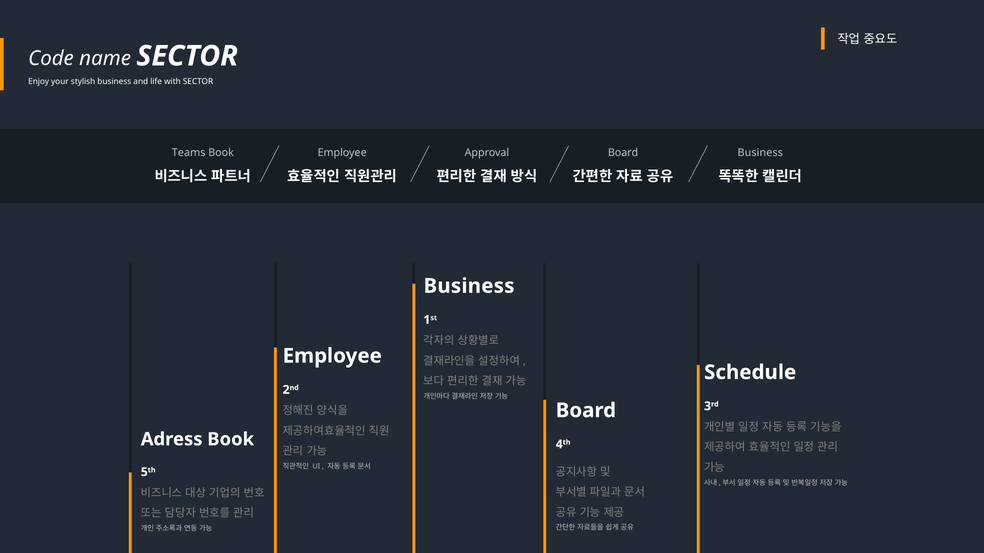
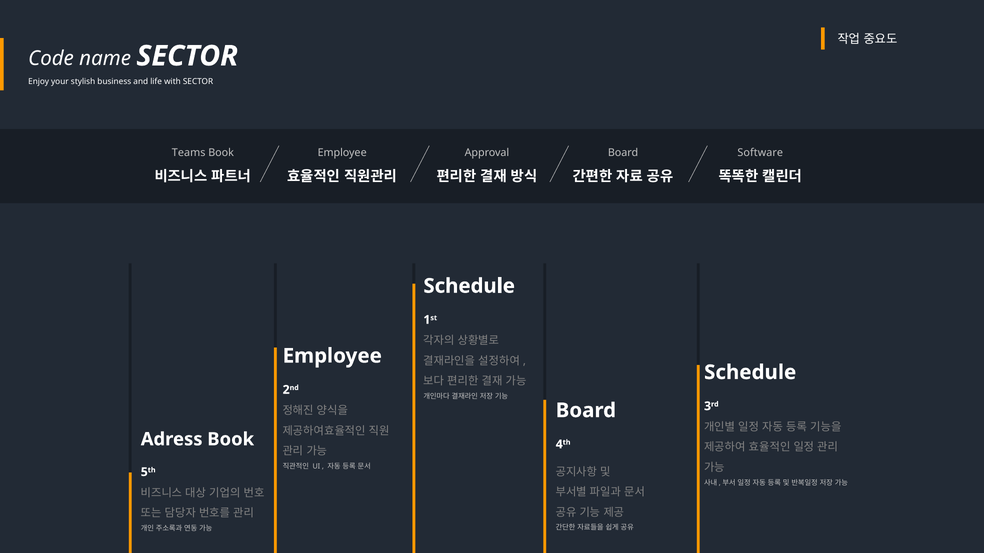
Business: Business -> Software (760, 153)
Business: Business -> Schedule (469, 286)
